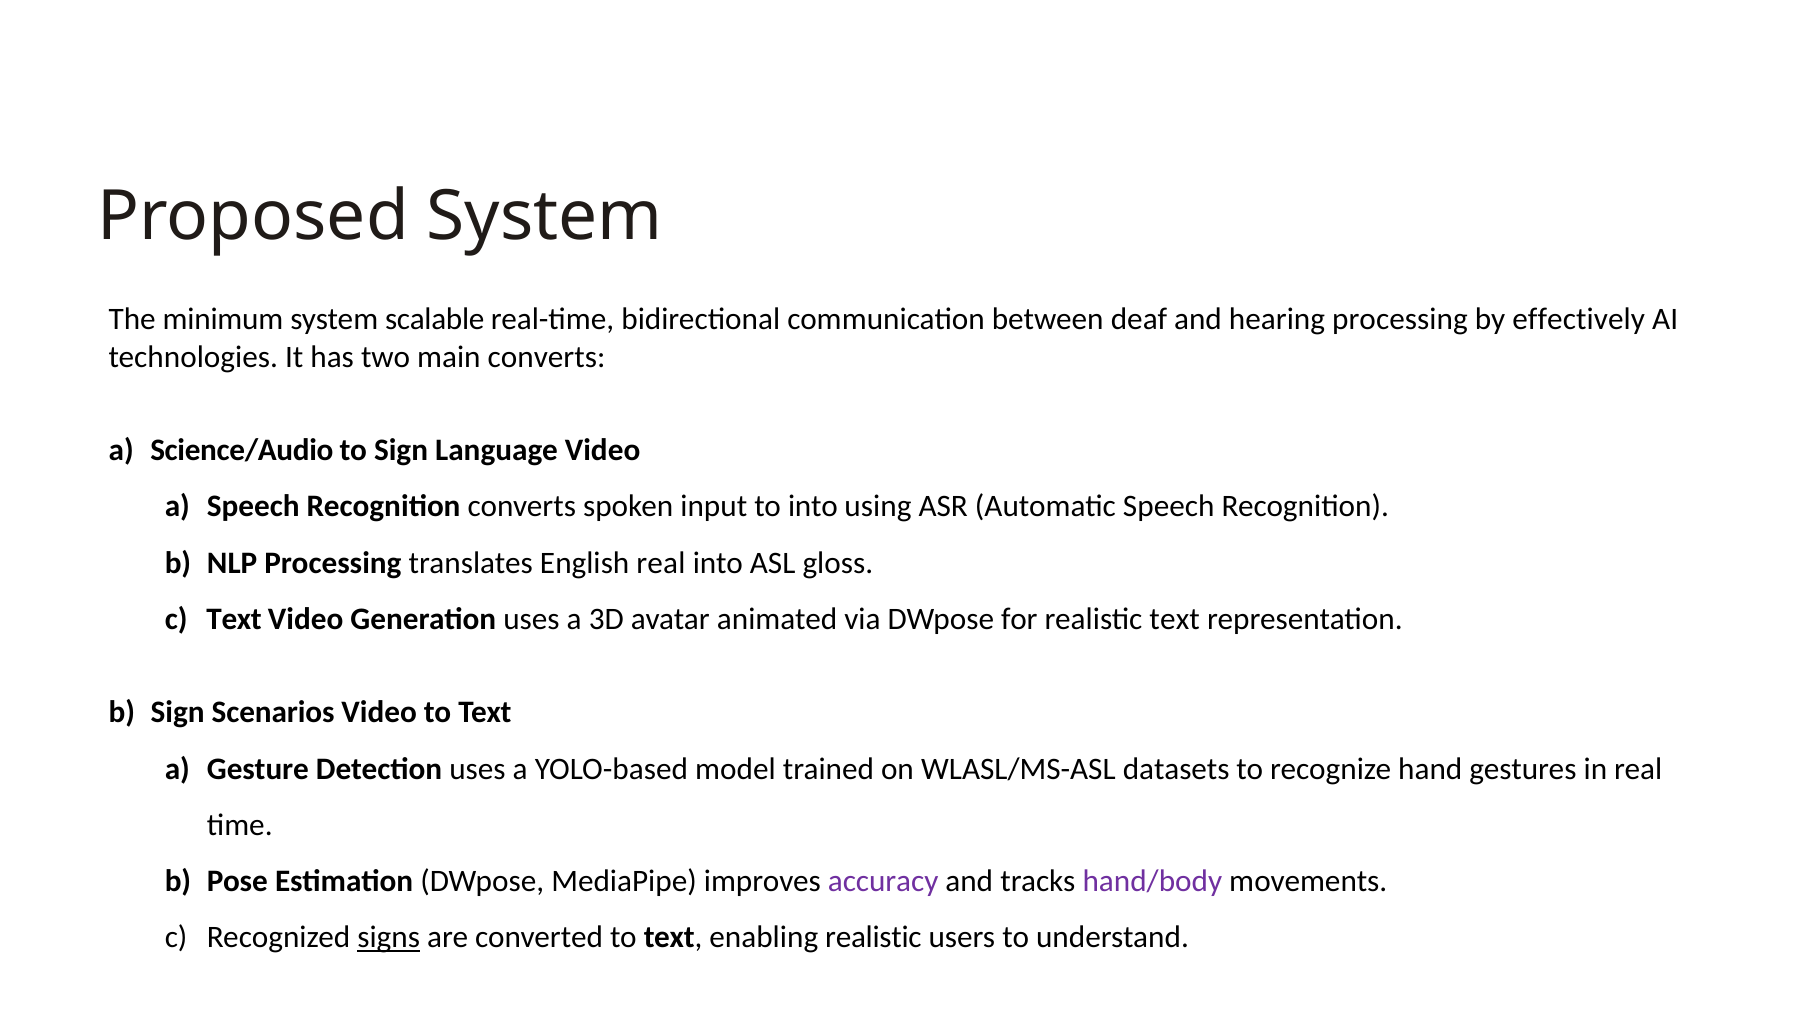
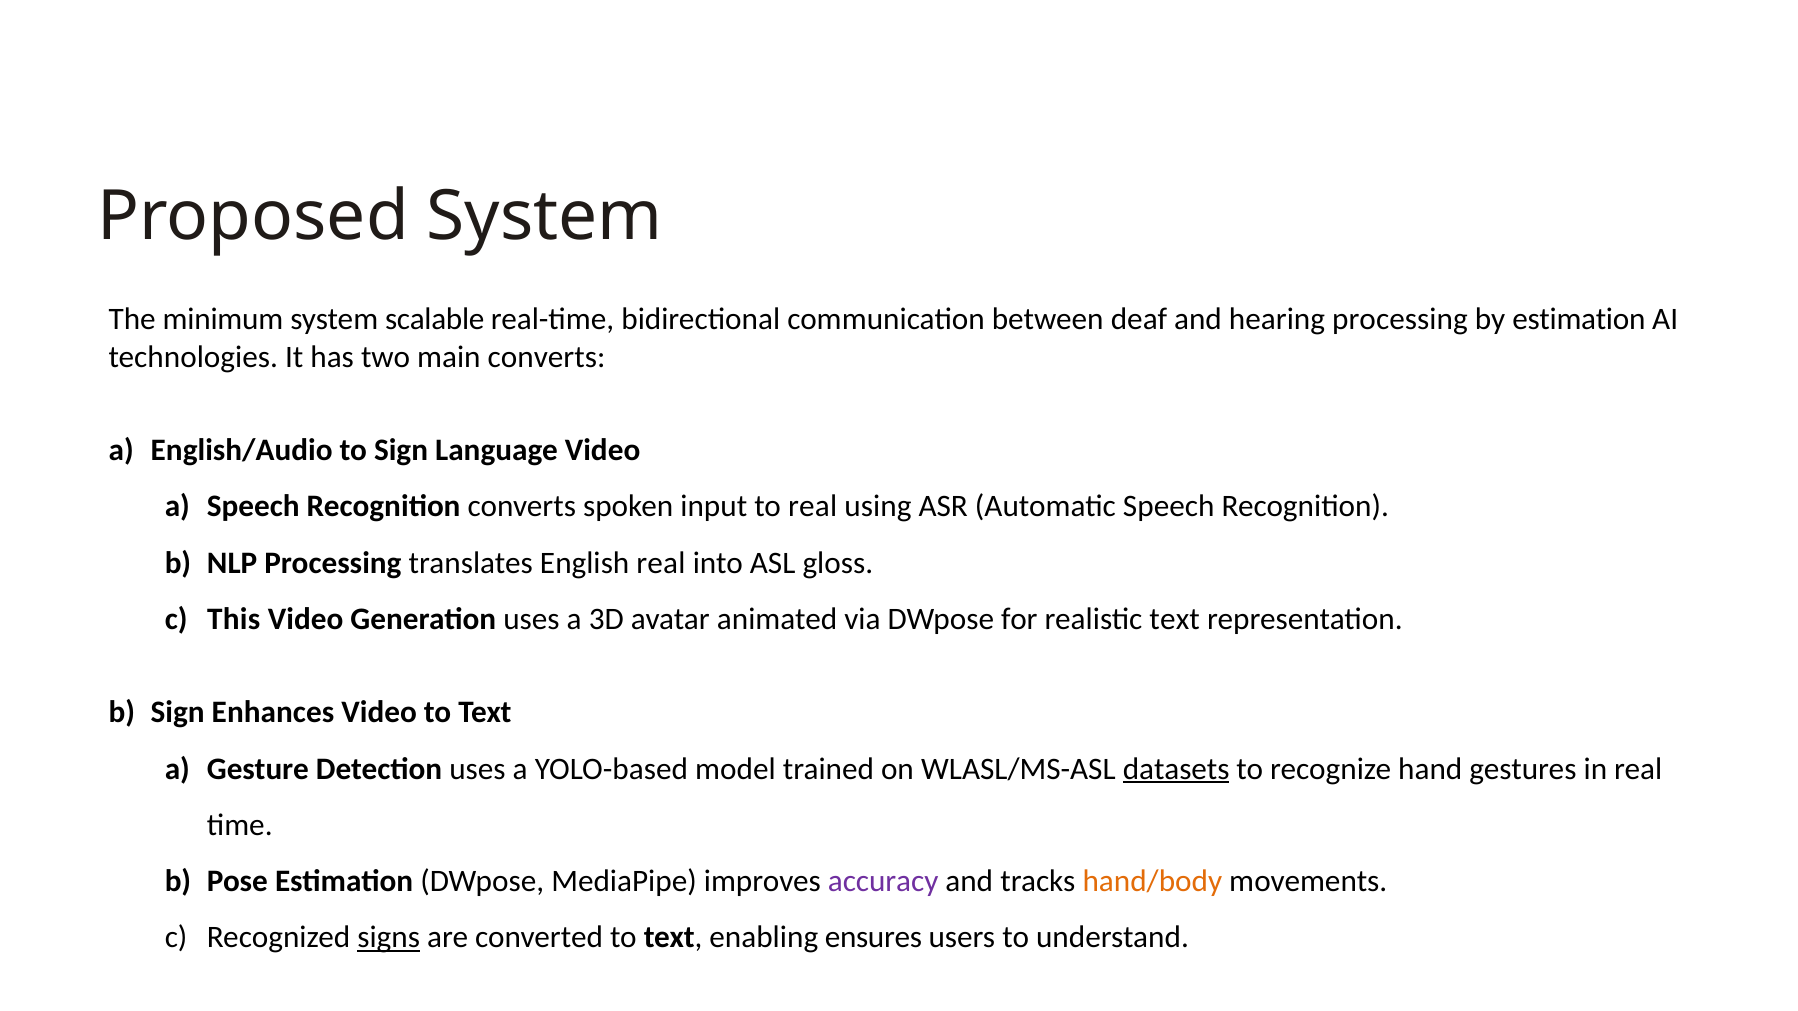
by effectively: effectively -> estimation (1579, 320)
Science/Audio: Science/Audio -> English/Audio (242, 451)
to into: into -> real (813, 507)
Text: Text -> This (234, 619)
Scenarios: Scenarios -> Enhances (273, 713)
datasets underline: none -> present (1176, 769)
hand/body colour: purple -> orange (1152, 881)
enabling realistic: realistic -> ensures (873, 938)
